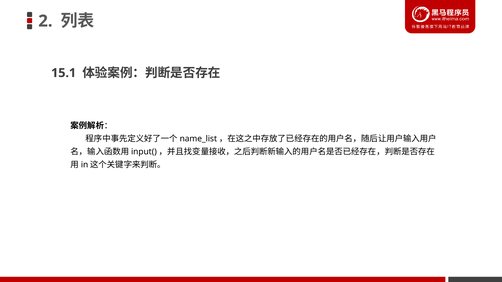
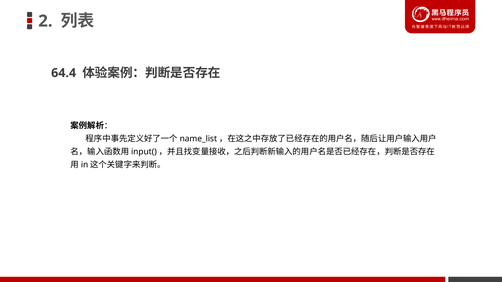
15.1: 15.1 -> 64.4 (64, 73)
